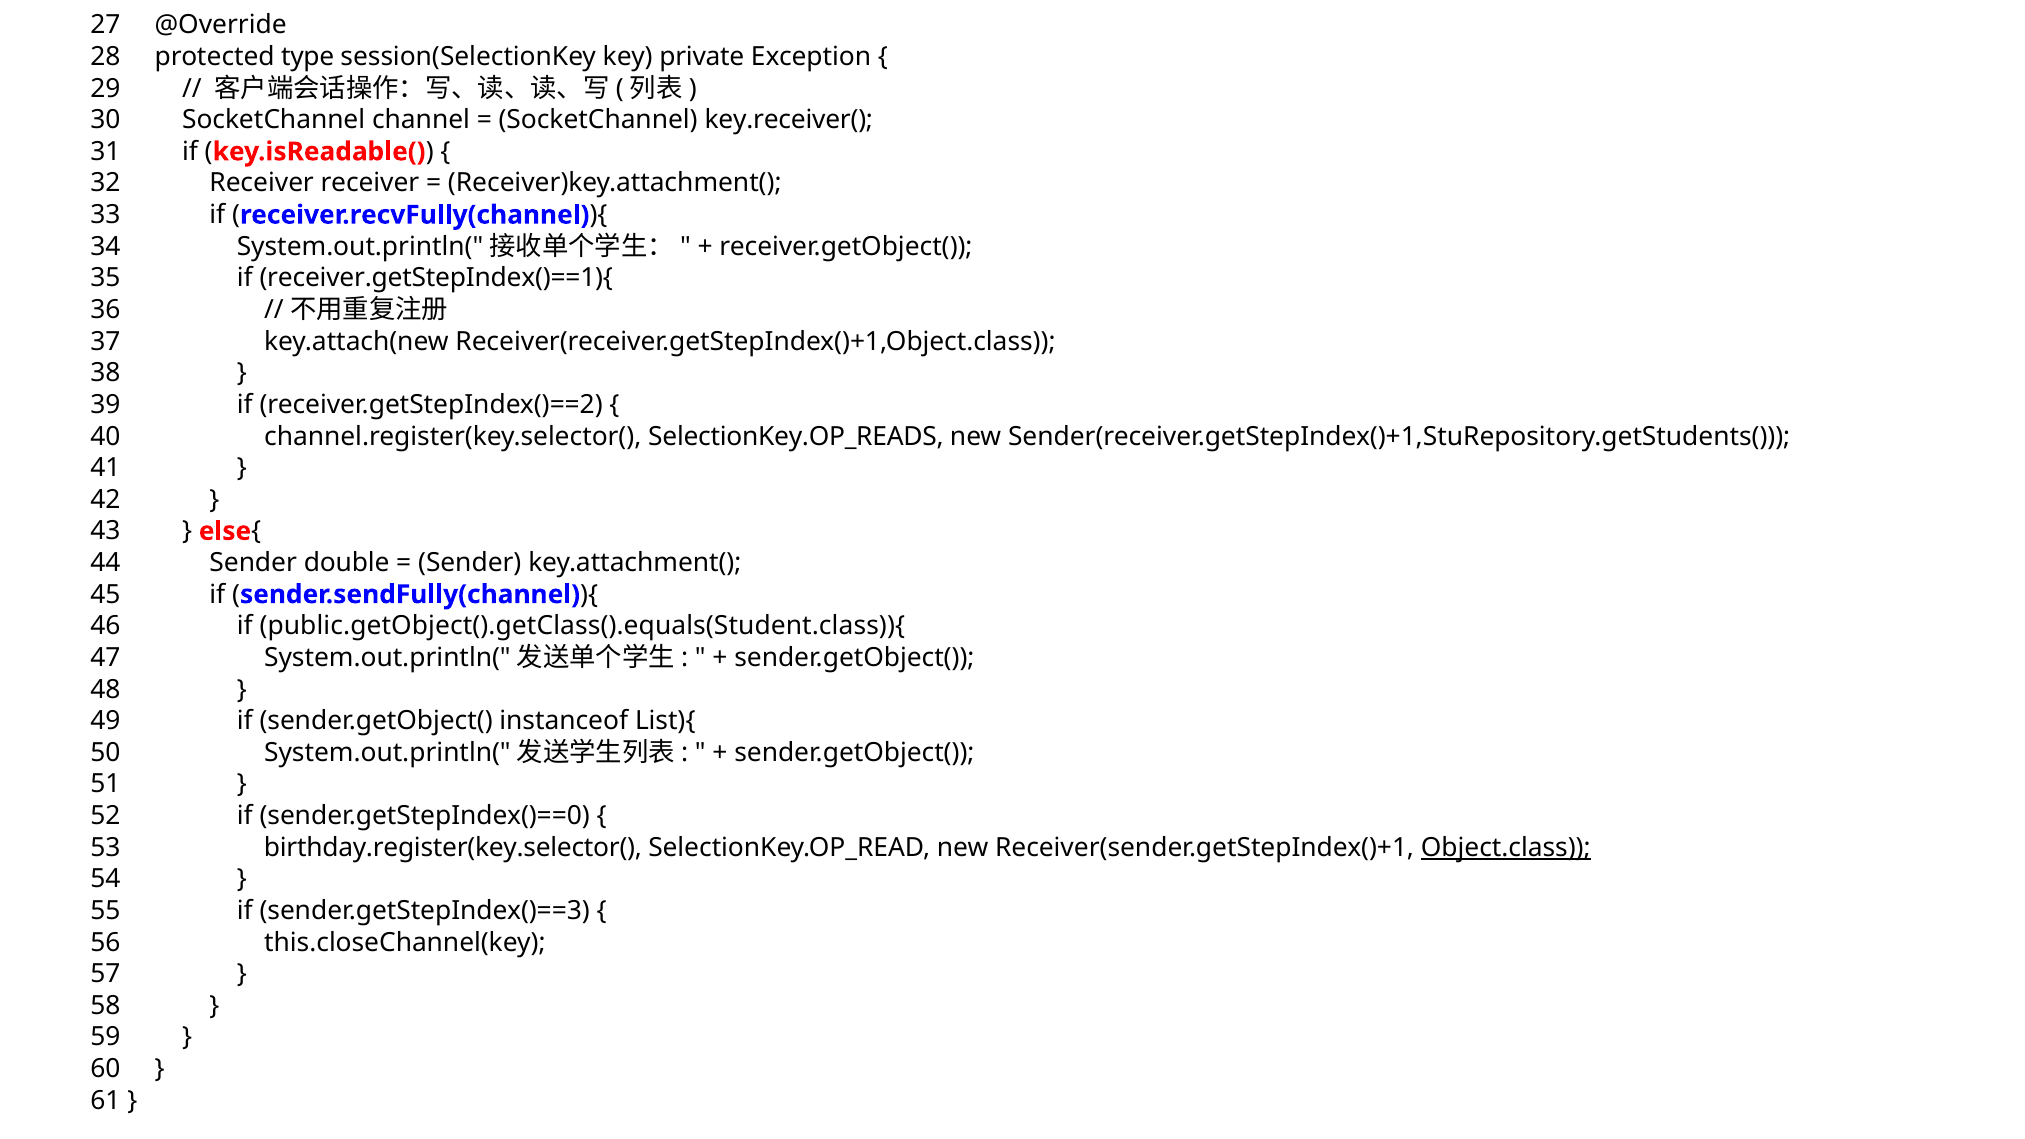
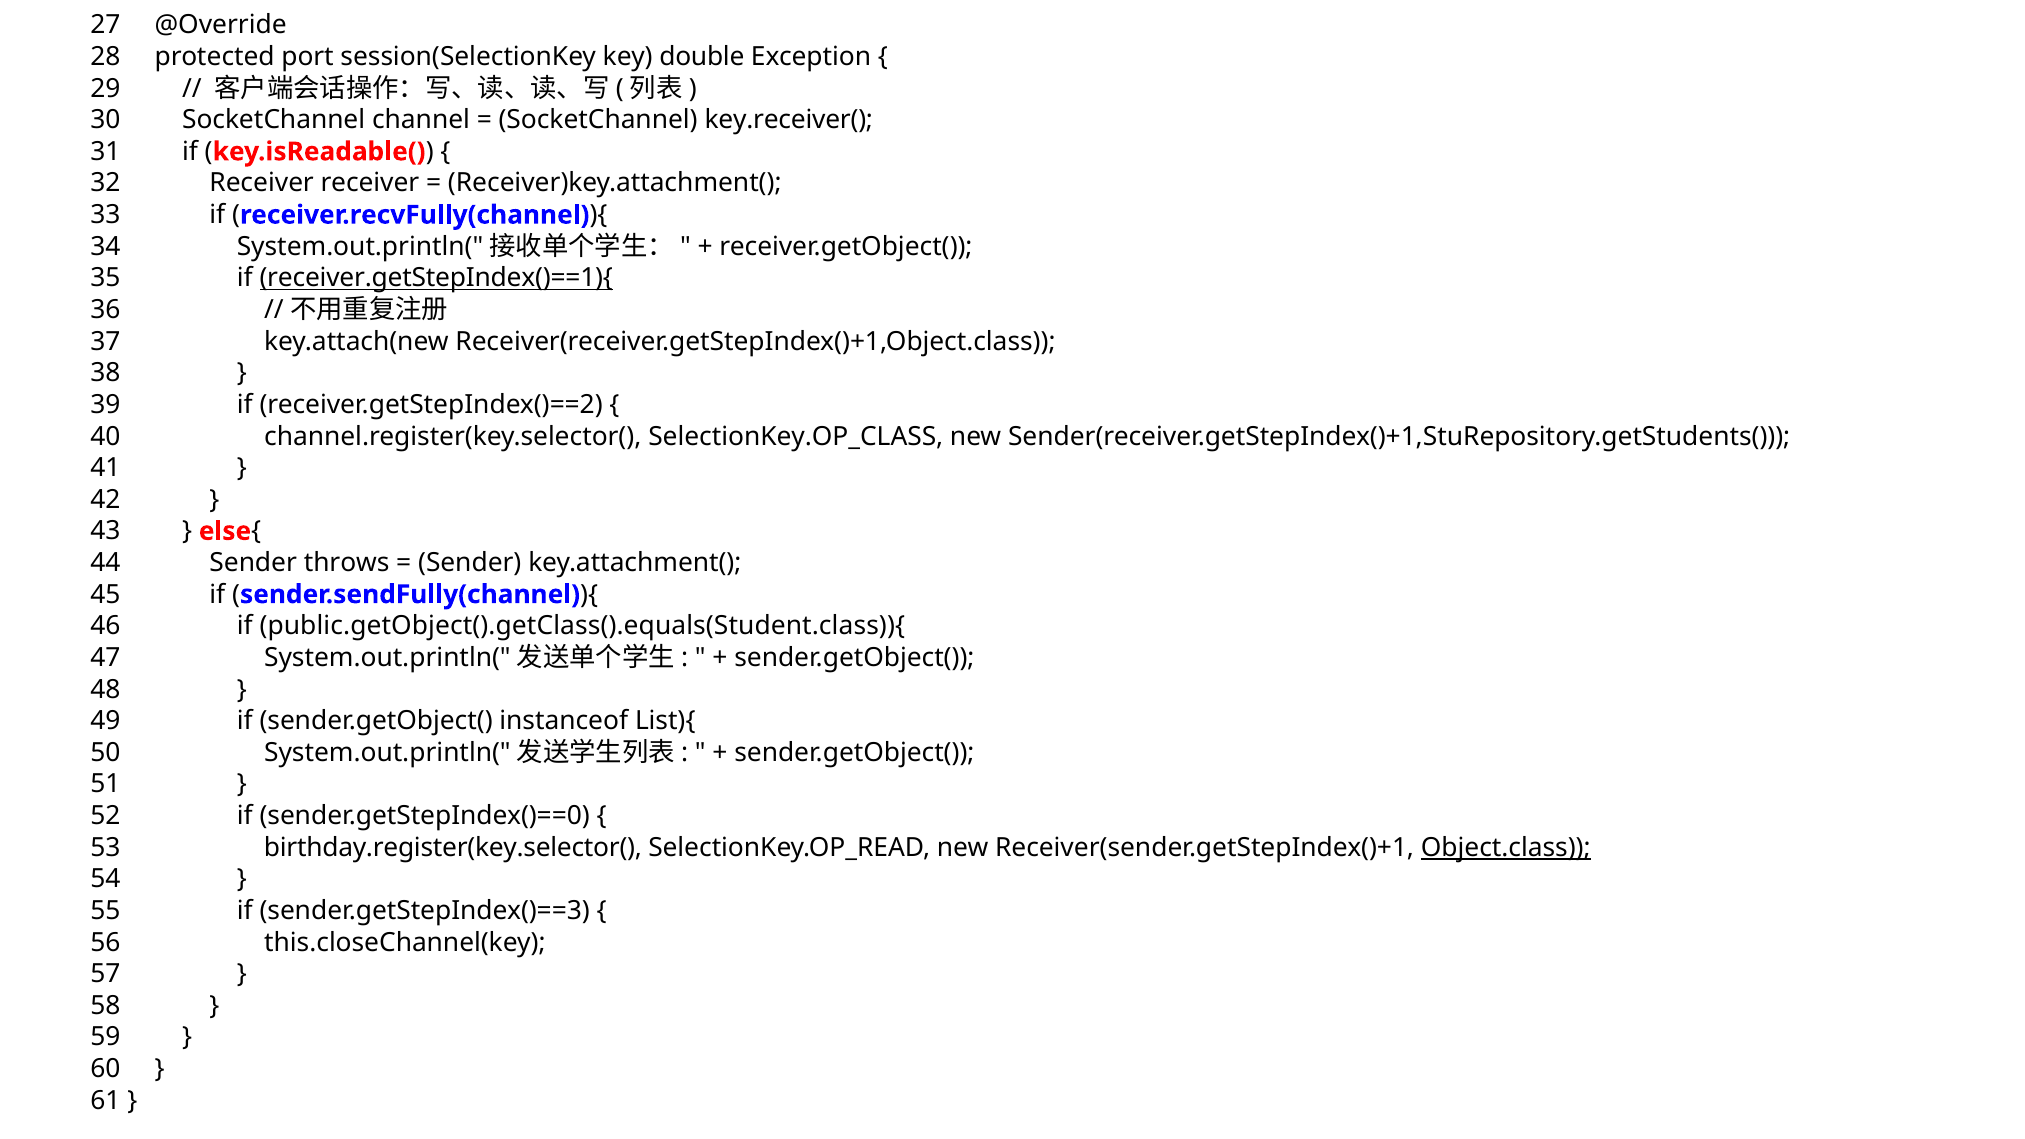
type: type -> port (308, 57)
private: private -> double (702, 57)
receiver.getStepIndex()==1){ underline: none -> present (436, 278)
SelectionKey.OP_READS: SelectionKey.OP_READS -> SelectionKey.OP_CLASS (796, 436)
double: double -> throws (347, 563)
